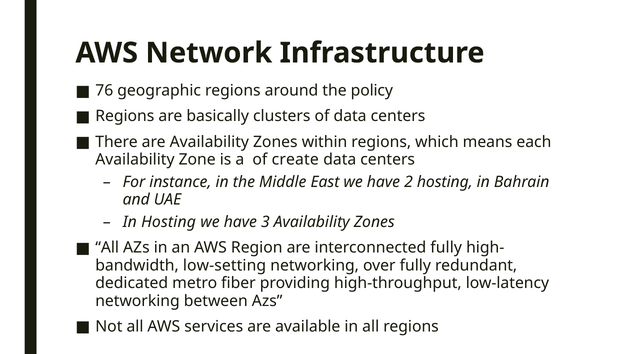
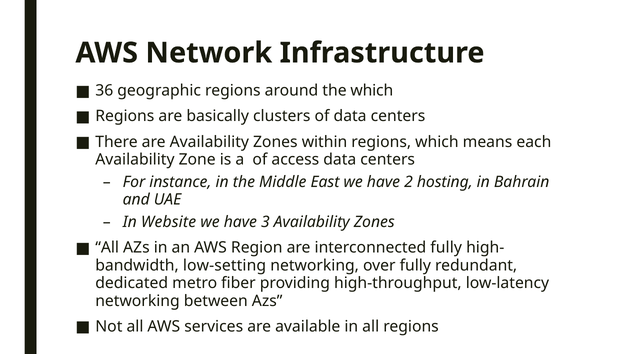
76: 76 -> 36 (104, 91)
the policy: policy -> which (372, 91)
create: create -> access (295, 160)
In Hosting: Hosting -> Website (169, 222)
